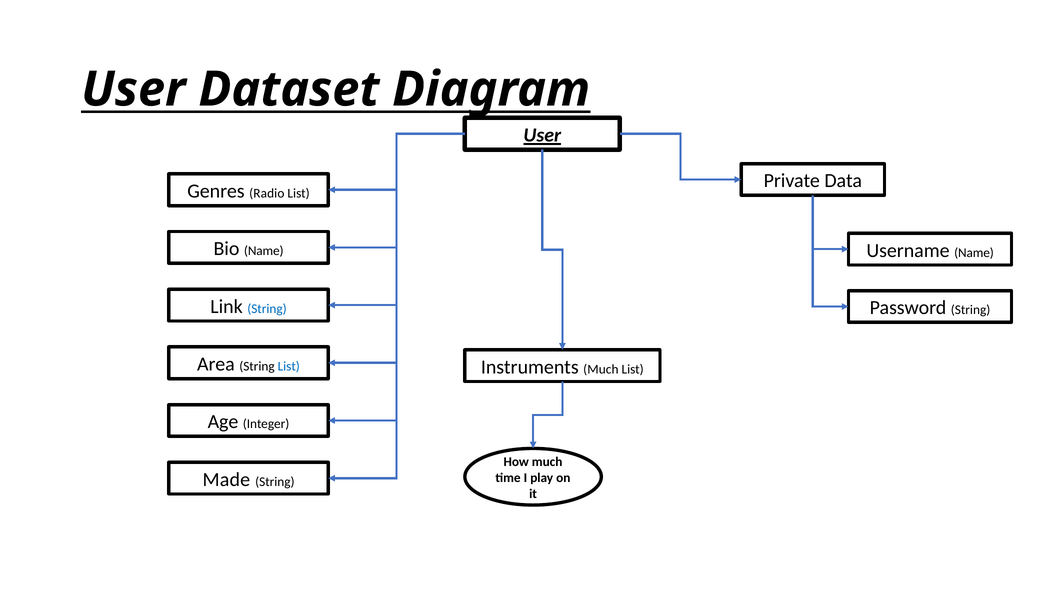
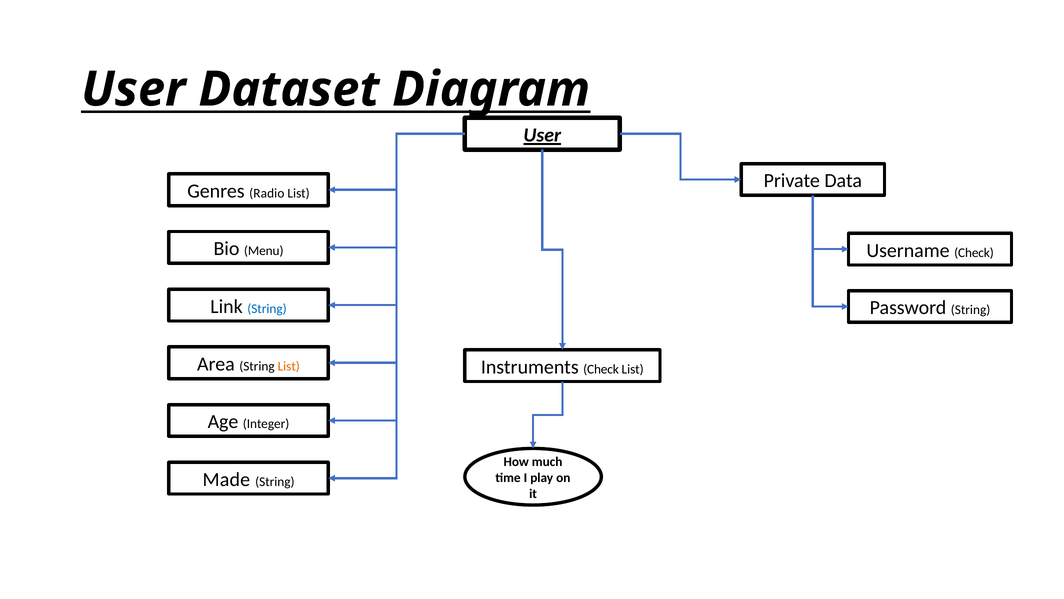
Bio Name: Name -> Menu (264, 251)
Username Name: Name -> Check (974, 252)
List colour: blue -> orange (289, 366)
Instruments Much: Much -> Check (601, 369)
